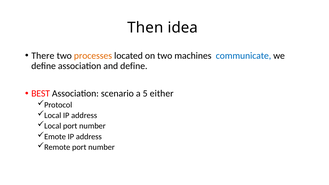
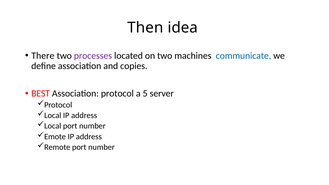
processes colour: orange -> purple (93, 56)
and define: define -> copies (134, 66)
Association scenario: scenario -> protocol (117, 93)
either: either -> server (162, 93)
